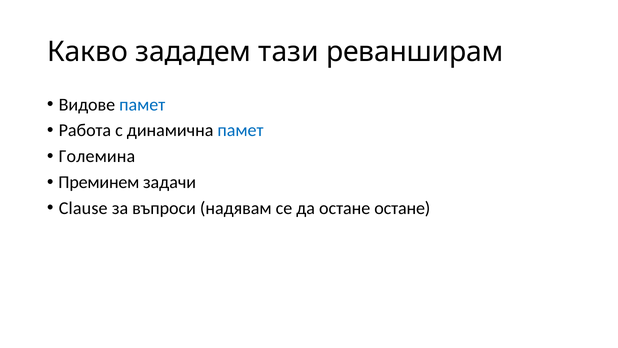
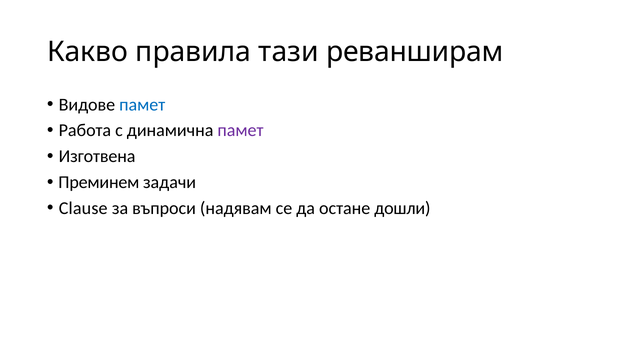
зададем: зададем -> правила (193, 52)
памет colour: blue -> purple (240, 130)
Големина: Големина -> Изготвена (97, 156)
остане остане: остане -> дошли (402, 208)
